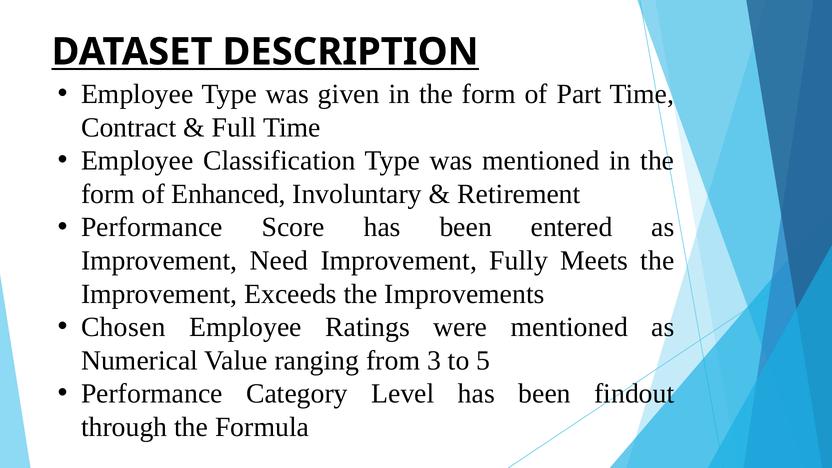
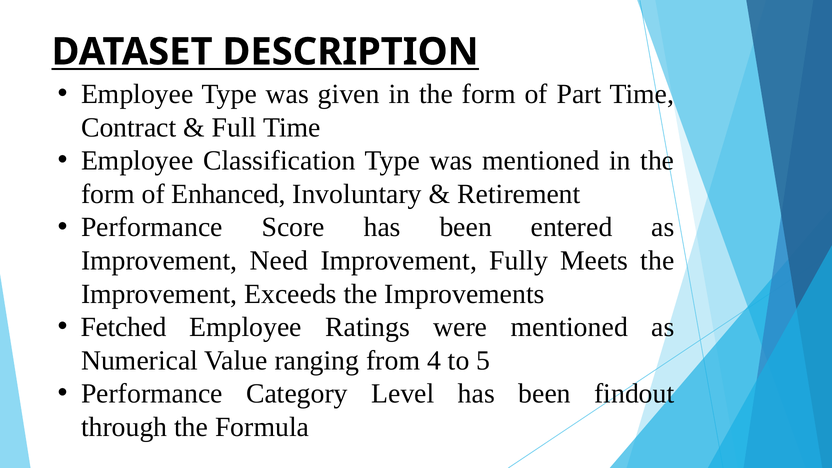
Chosen: Chosen -> Fetched (124, 327)
3: 3 -> 4 (434, 360)
